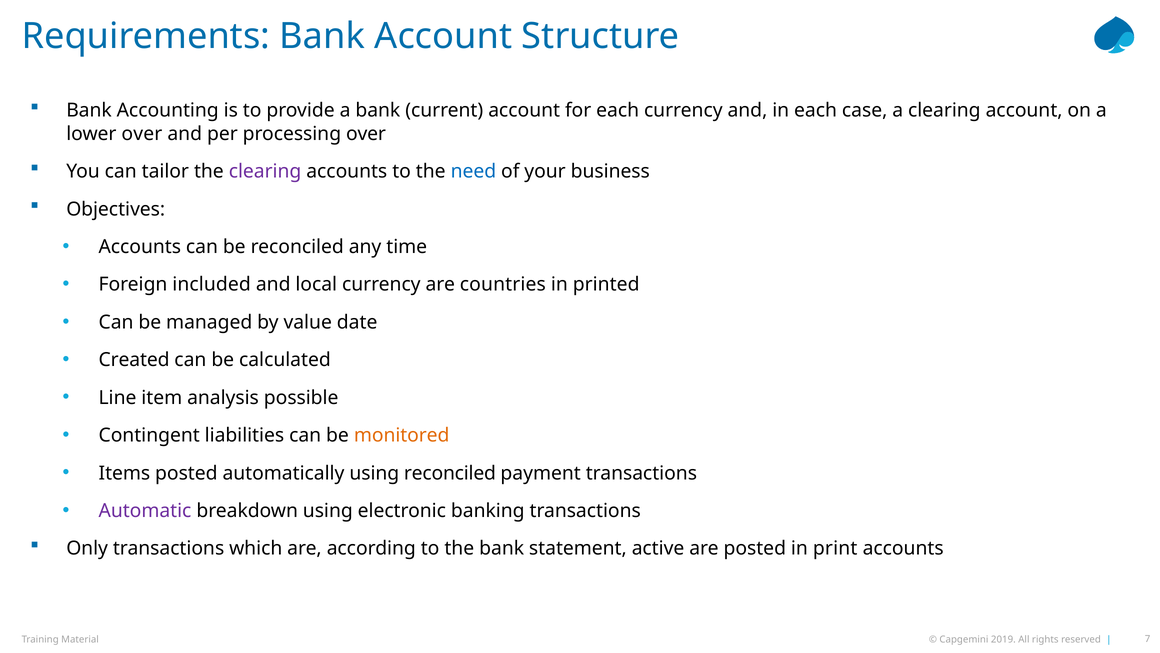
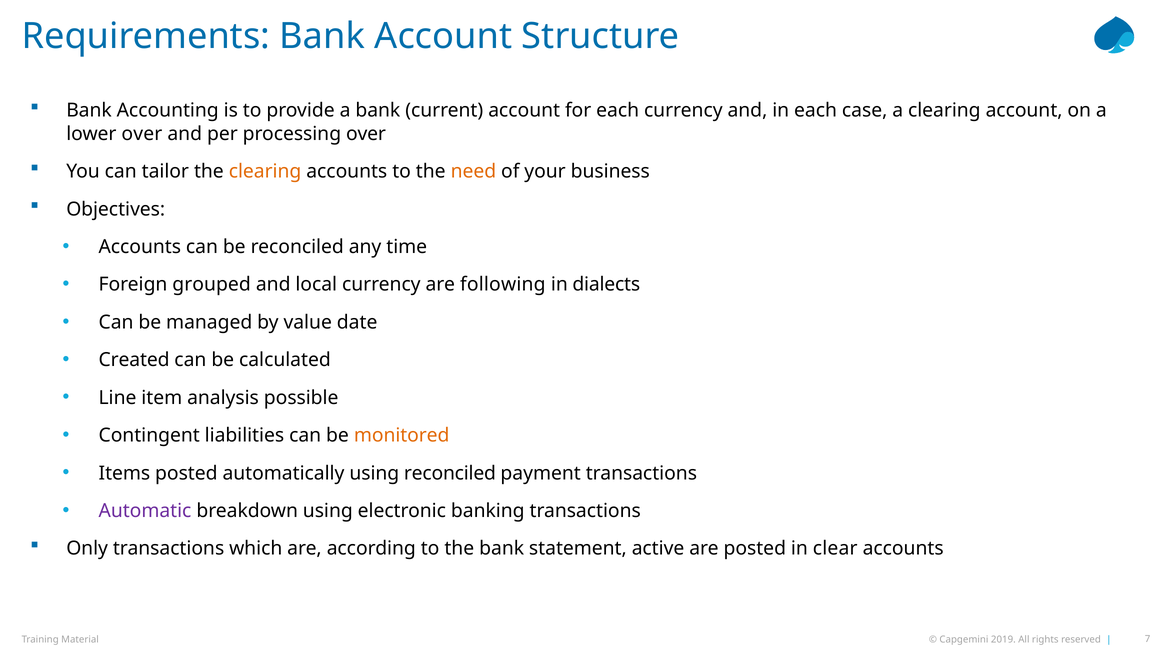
clearing colour: purple -> orange (265, 171)
need colour: blue -> orange (473, 171)
included: included -> grouped (212, 284)
countries: countries -> following (503, 284)
printed: printed -> dialects (606, 284)
print: print -> clear (835, 548)
